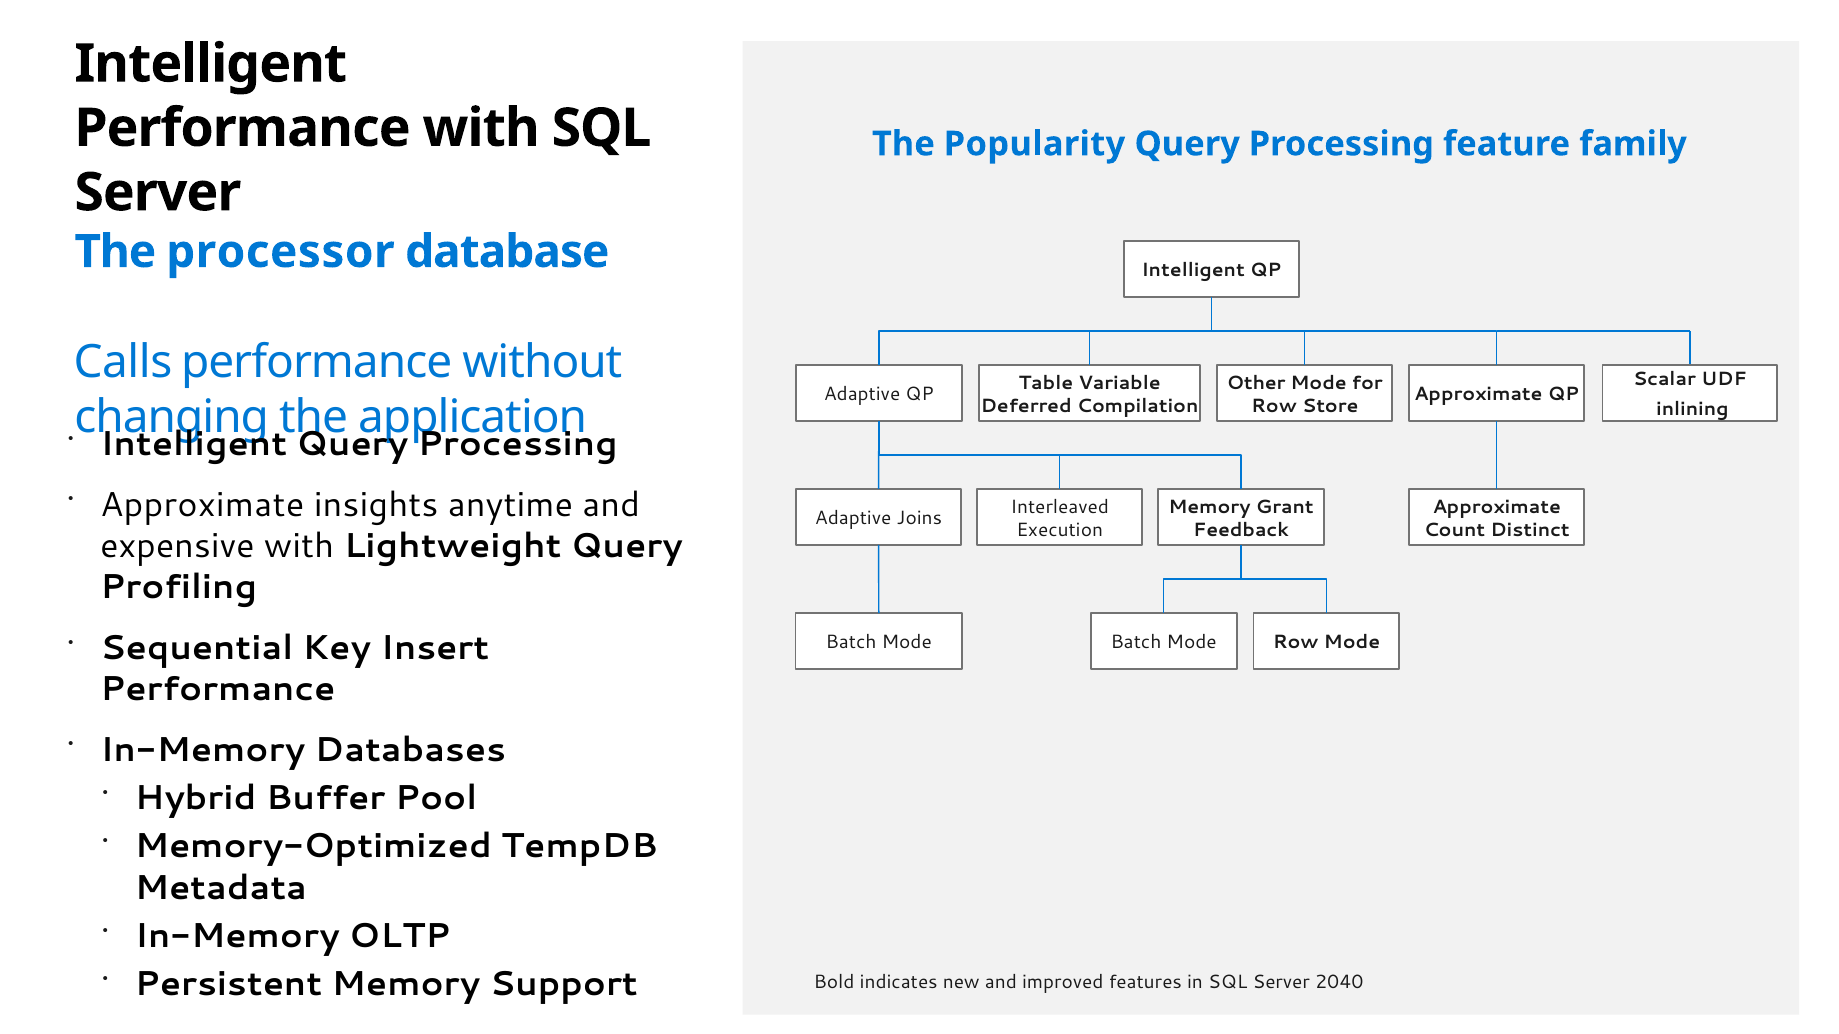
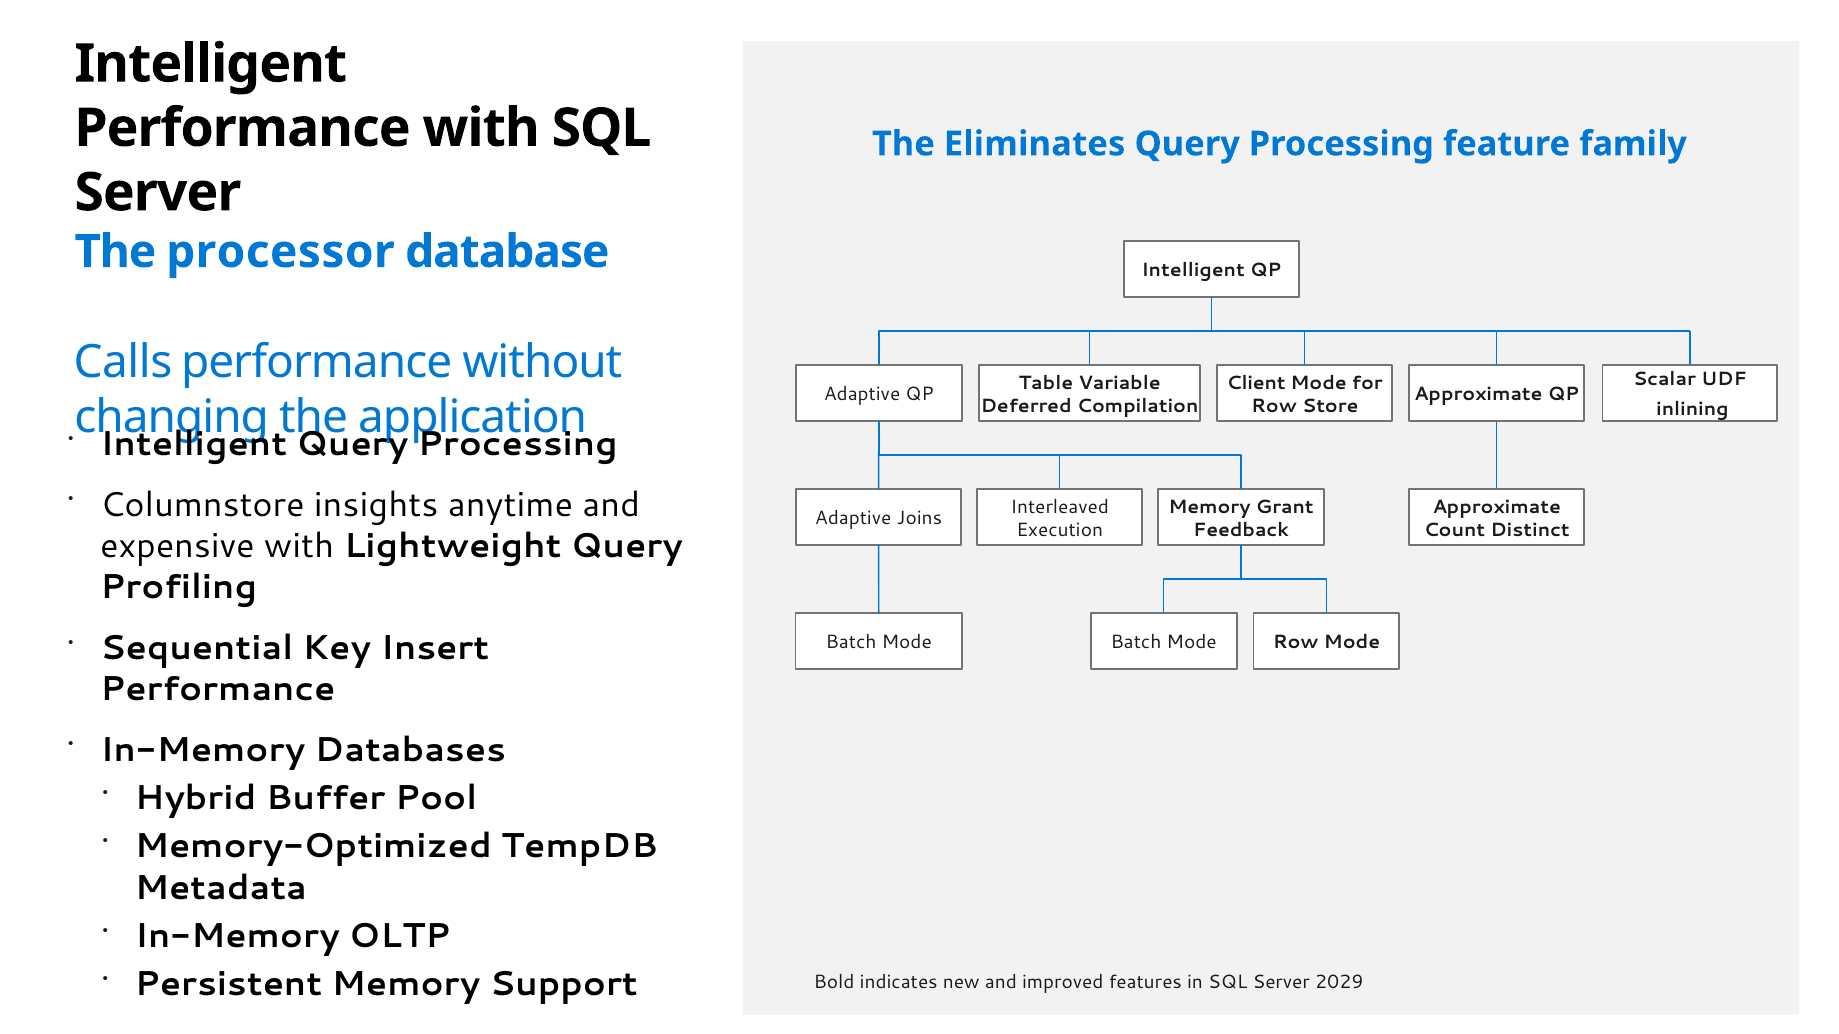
Popularity: Popularity -> Eliminates (1035, 144)
Other: Other -> Client (1256, 383)
Approximate: Approximate -> Columnstore (202, 505)
2040: 2040 -> 2029 (1339, 983)
